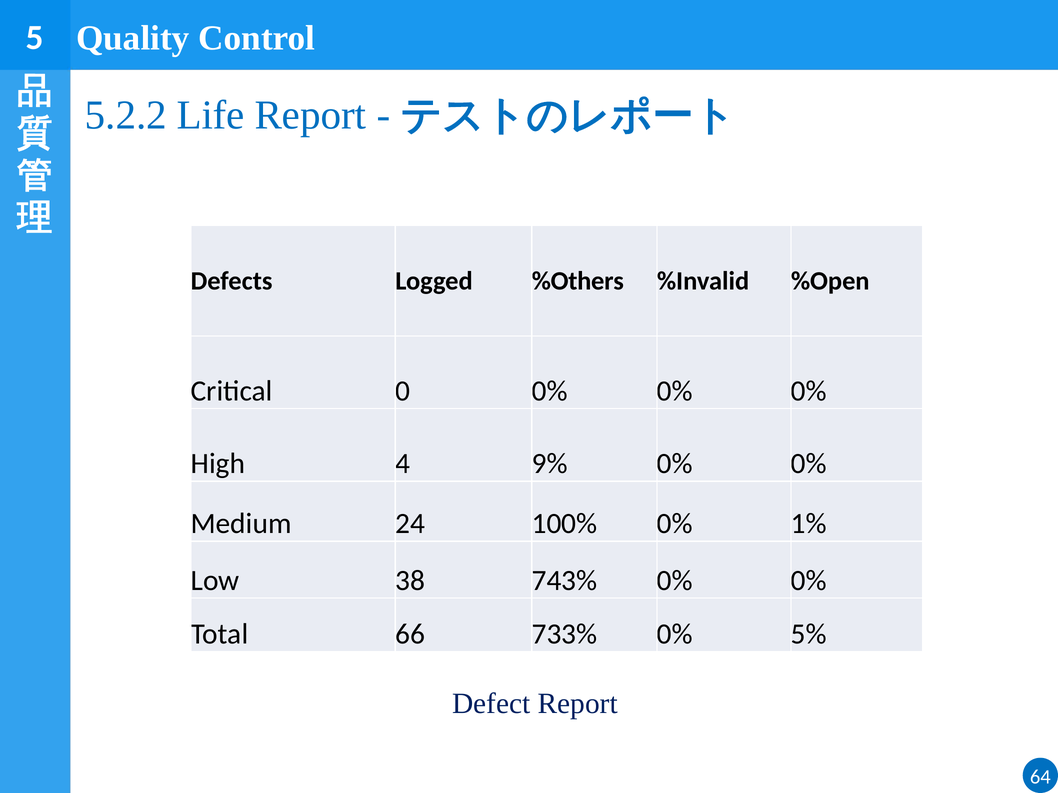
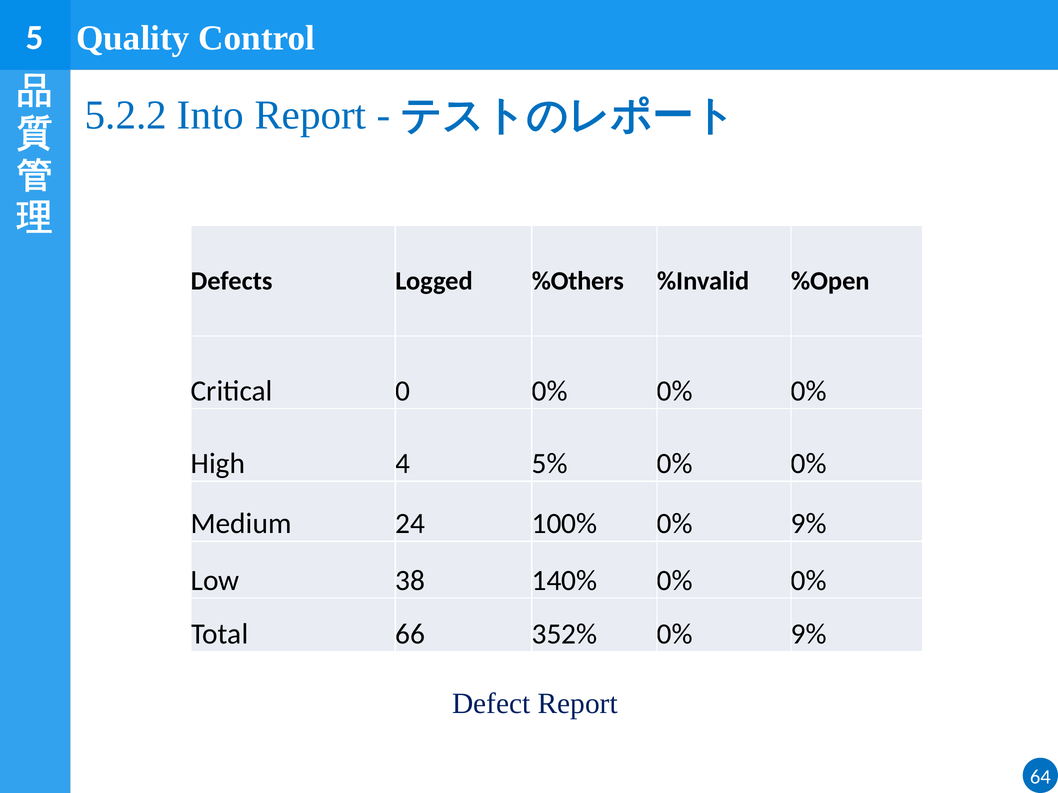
Life: Life -> Into (210, 115)
9%: 9% -> 5% (550, 464)
100% 0% 1%: 1% -> 9% (809, 524)
743%: 743% -> 140% (564, 581)
733%: 733% -> 352% (564, 634)
5%: 5% -> 9% (809, 634)
